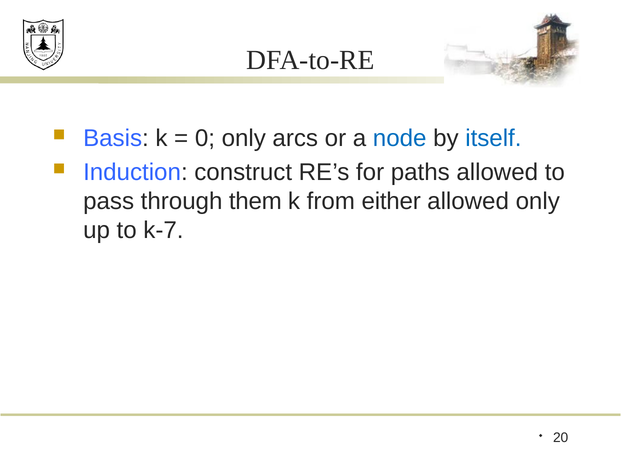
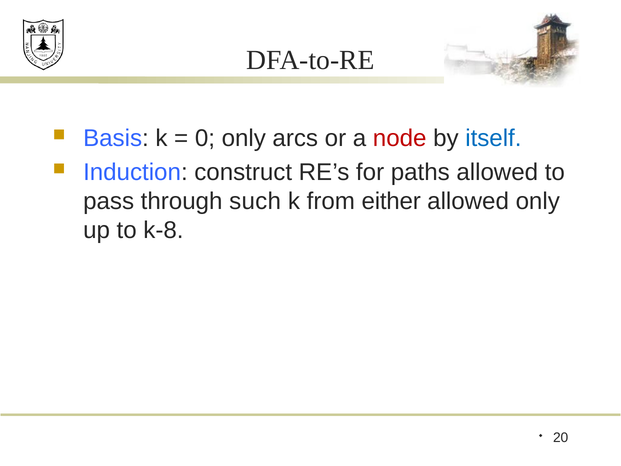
node colour: blue -> red (400, 138)
them: them -> such (255, 201)
k-7: k-7 -> k-8 (163, 230)
